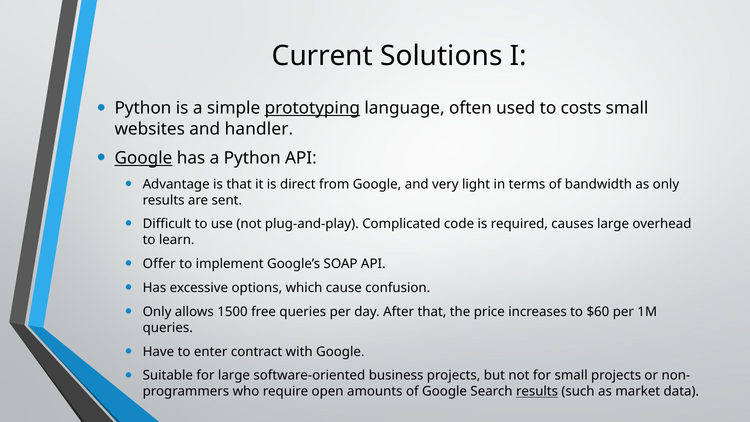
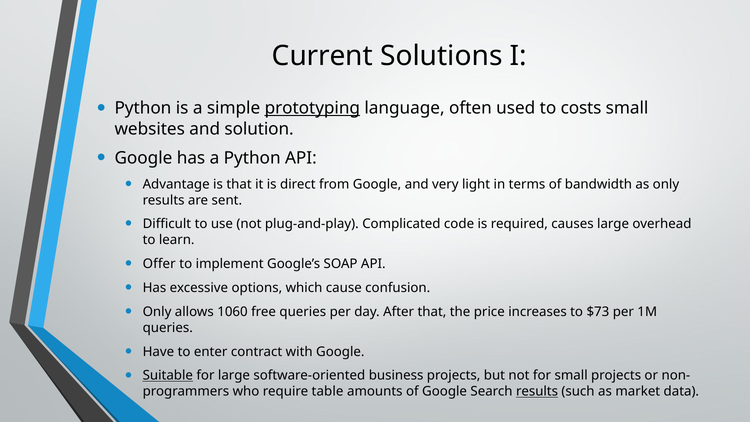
handler: handler -> solution (259, 129)
Google underline: present -> none (143, 158)
1500: 1500 -> 1060 (232, 312)
$60: $60 -> $73 (598, 312)
Suitable underline: none -> present (168, 375)
open: open -> table (328, 391)
